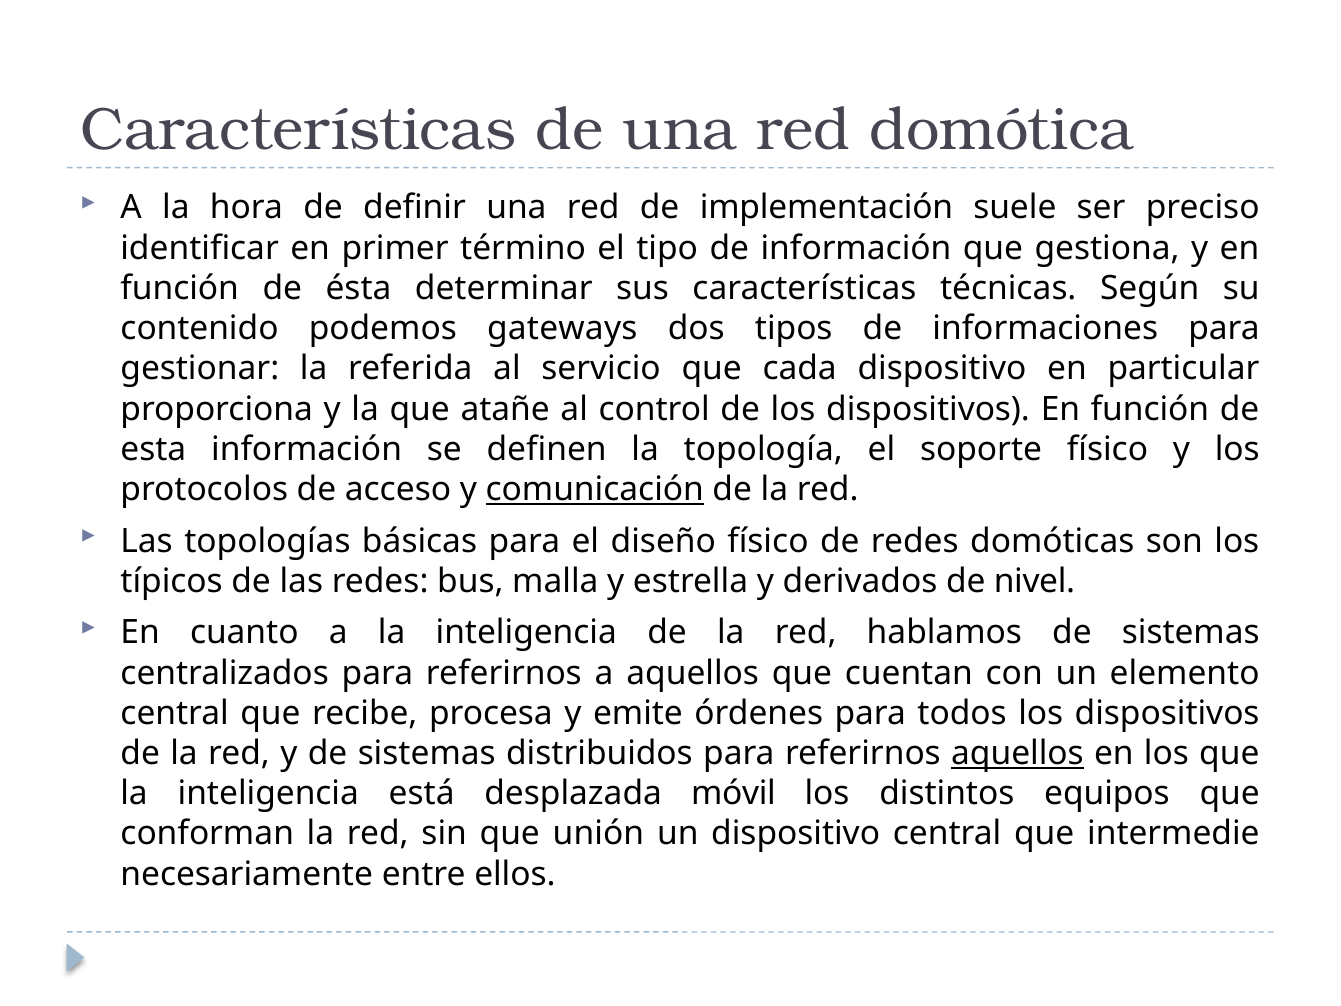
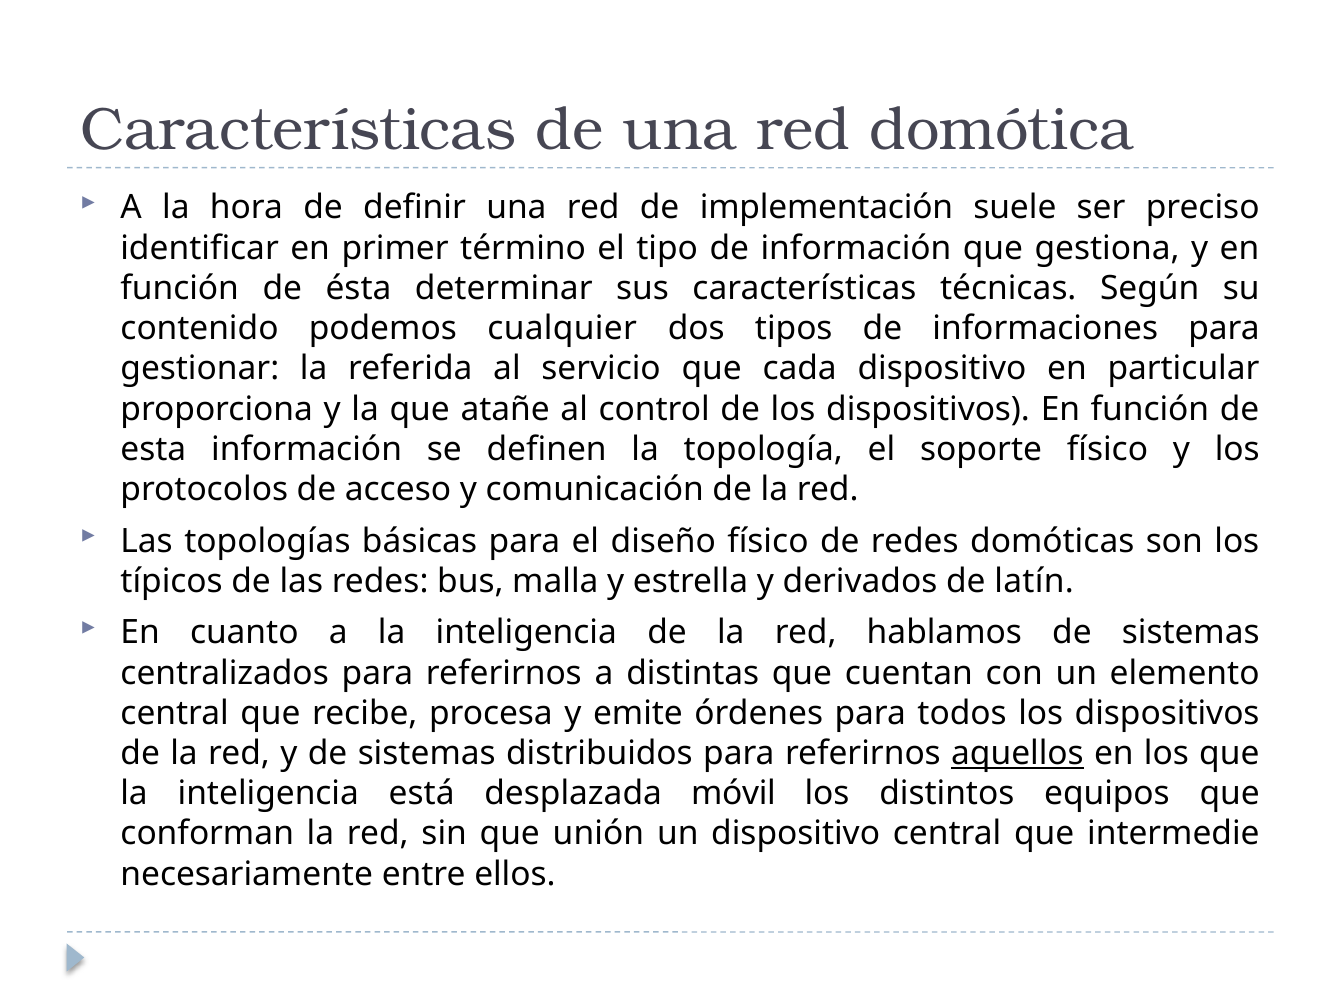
gateways: gateways -> cualquier (562, 329)
comunicación underline: present -> none (595, 489)
nivel: nivel -> latín (1034, 581)
a aquellos: aquellos -> distintas (693, 673)
